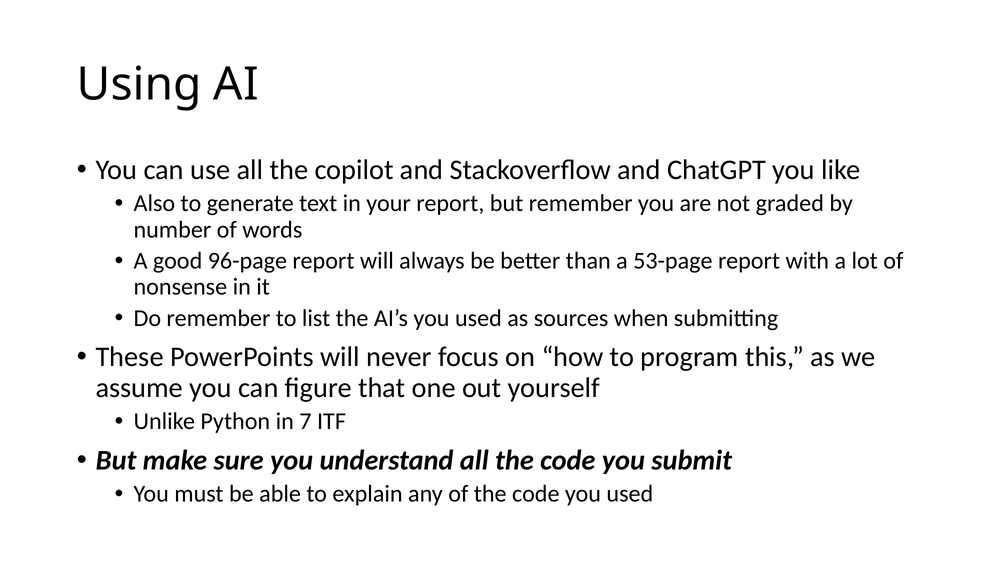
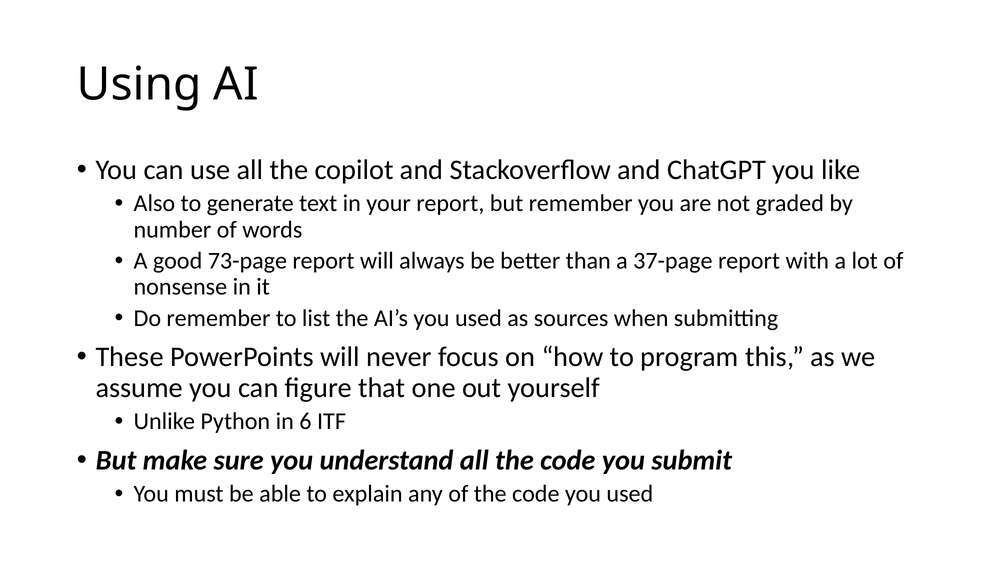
96-page: 96-page -> 73-page (247, 261)
53-page: 53-page -> 37-page (673, 261)
7: 7 -> 6 (305, 421)
